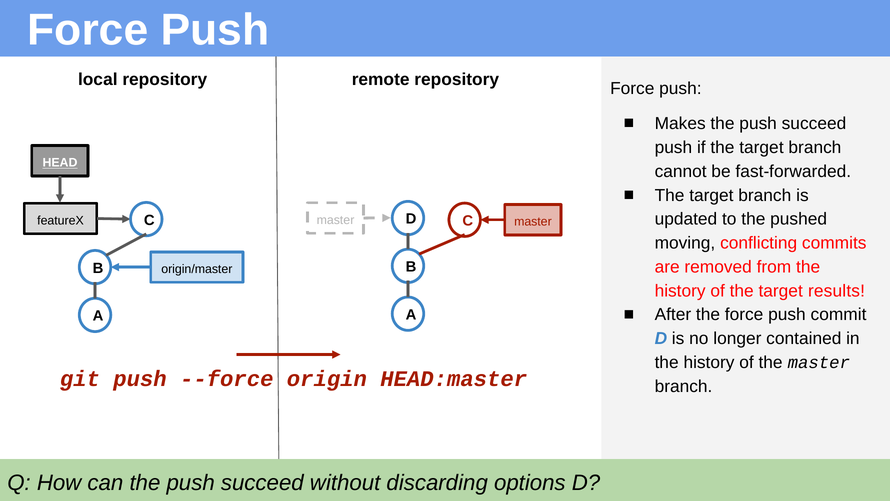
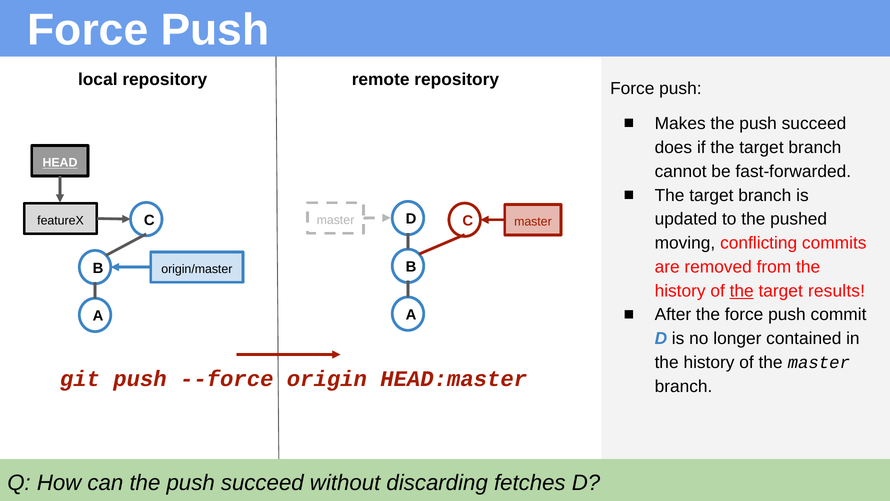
push: push -> does (673, 147)
the underline: none -> present (742, 291)
options: options -> fetches (530, 483)
